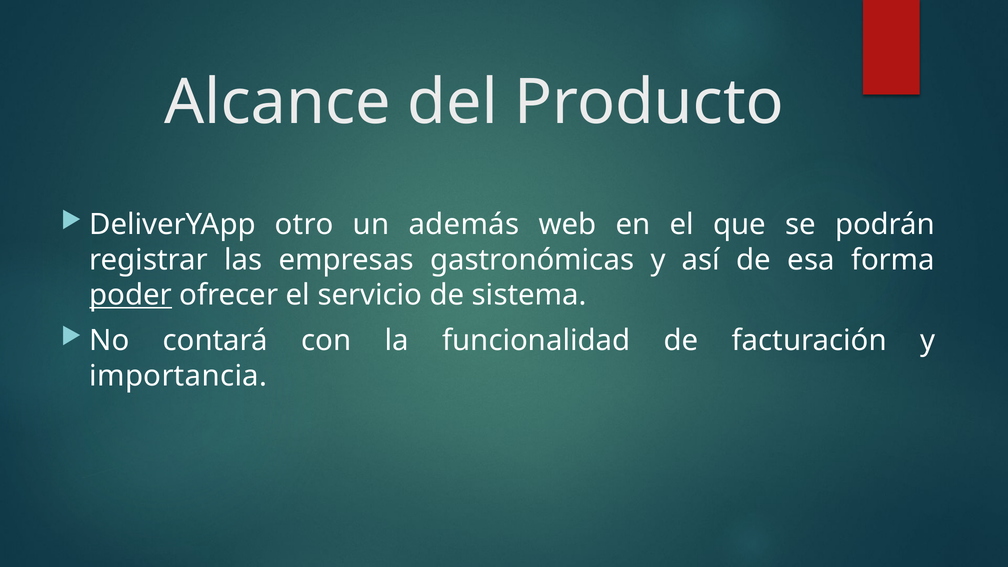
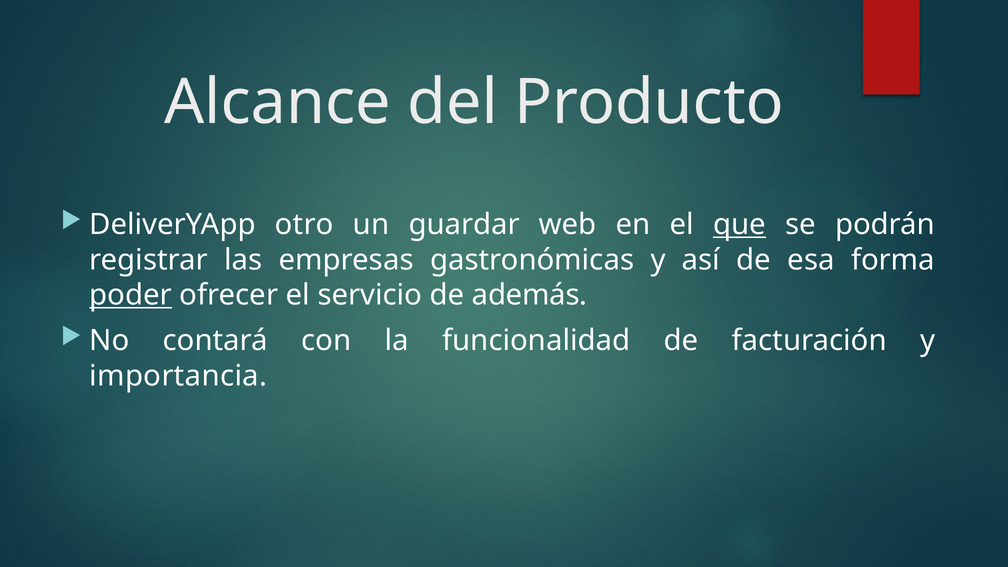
además: además -> guardar (464, 225)
que underline: none -> present (740, 225)
sistema: sistema -> además (530, 295)
